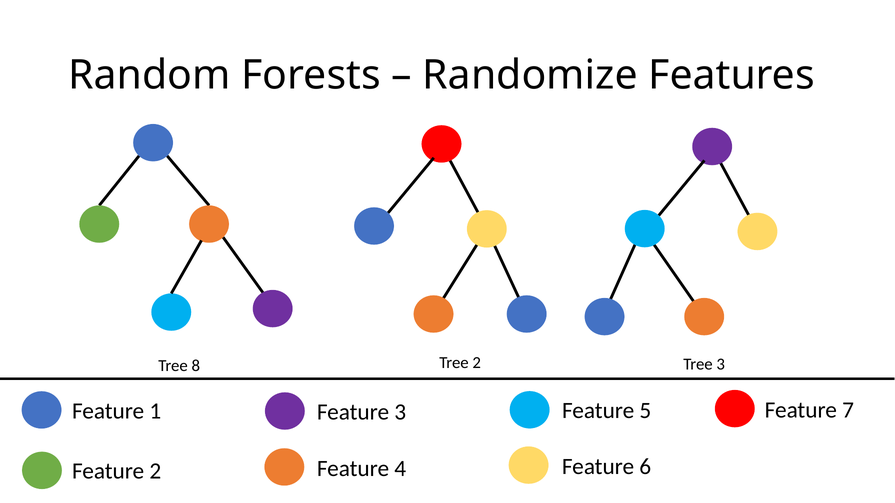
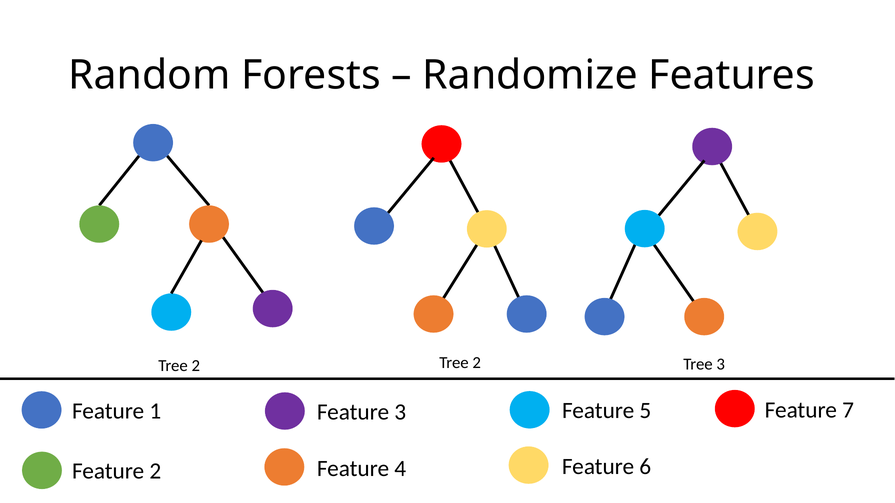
8: 8 -> 2 (196, 366)
